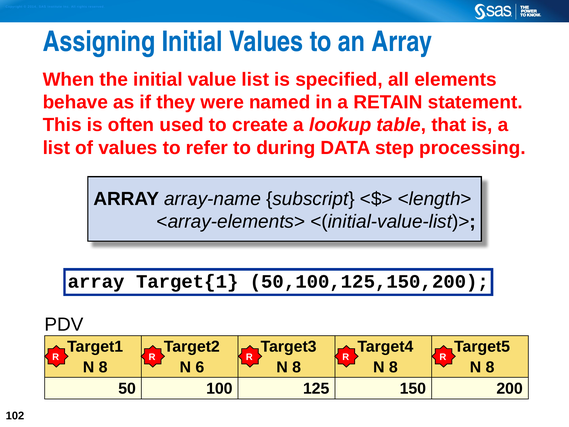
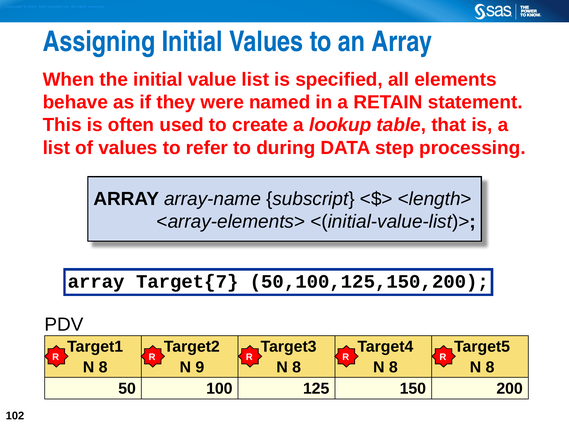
Target{1: Target{1 -> Target{7 (187, 282)
6: 6 -> 9 (200, 367)
